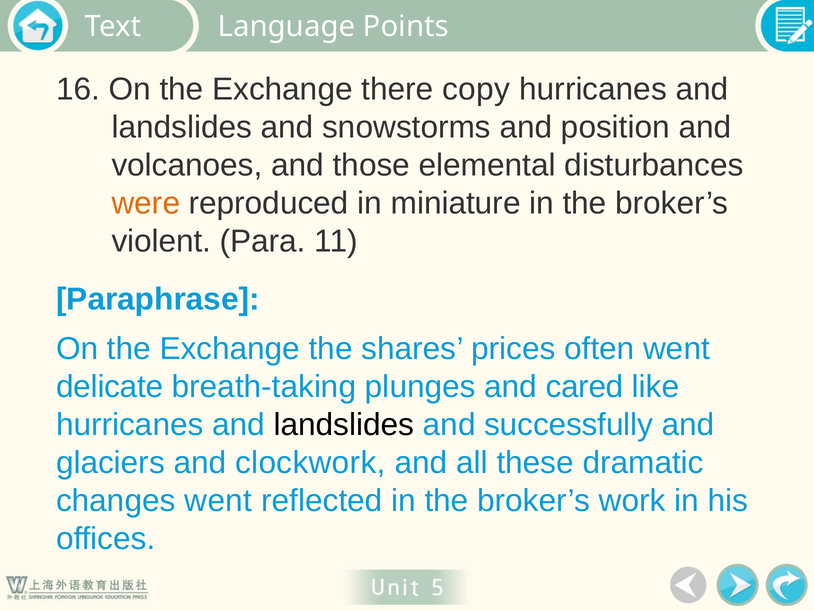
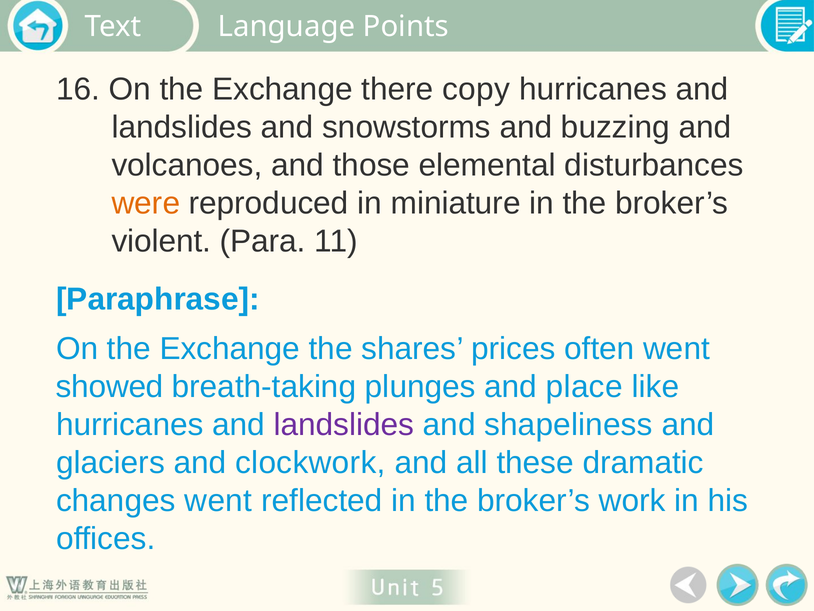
position: position -> buzzing (615, 127)
delicate: delicate -> showed (110, 386)
cared: cared -> place (584, 386)
landslides colour: black -> purple (344, 424)
successfully: successfully -> shapeliness (569, 424)
